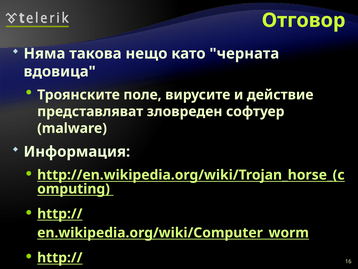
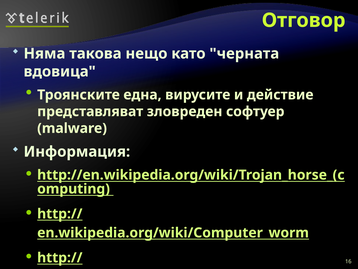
поле: поле -> една (142, 95)
